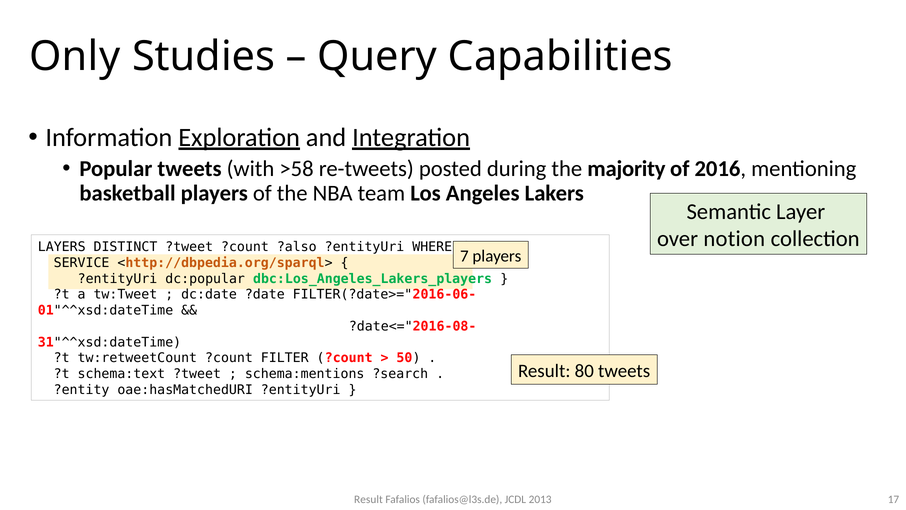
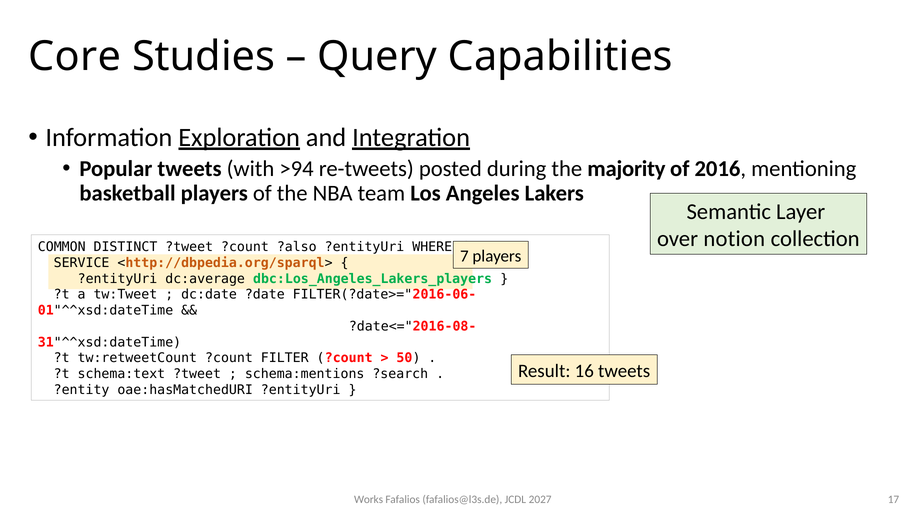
Only: Only -> Core (75, 56)
>58: >58 -> >94 (297, 169)
LAYERS: LAYERS -> COMMON (62, 247)
dc:popular: dc:popular -> dc:average (205, 278)
80: 80 -> 16 (584, 371)
Result: Result -> Works (369, 499)
2013: 2013 -> 2027 (540, 499)
